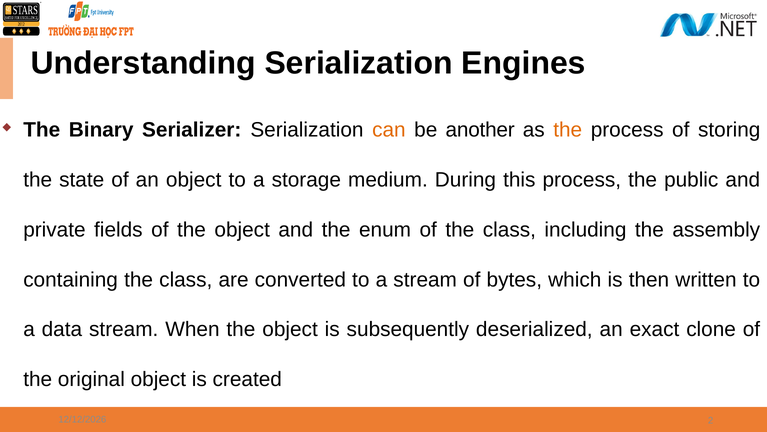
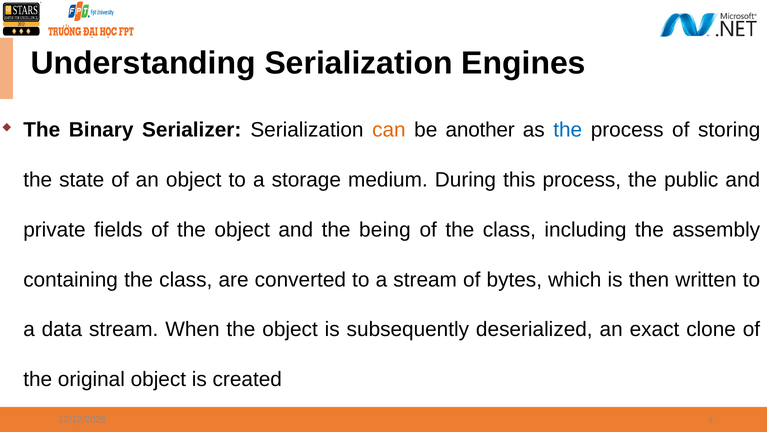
the colour: orange -> blue (568, 130)
enum: enum -> being (385, 230)
2: 2 -> 4 (711, 420)
